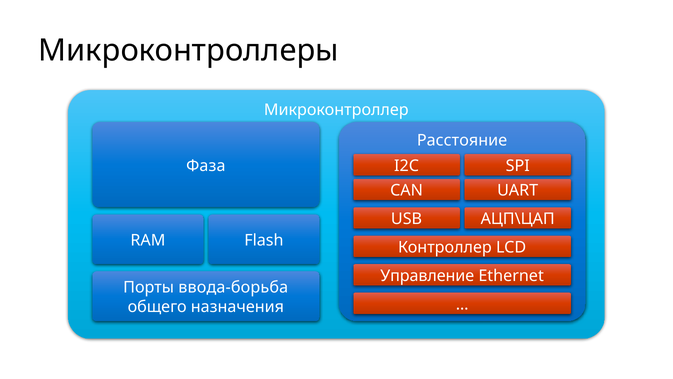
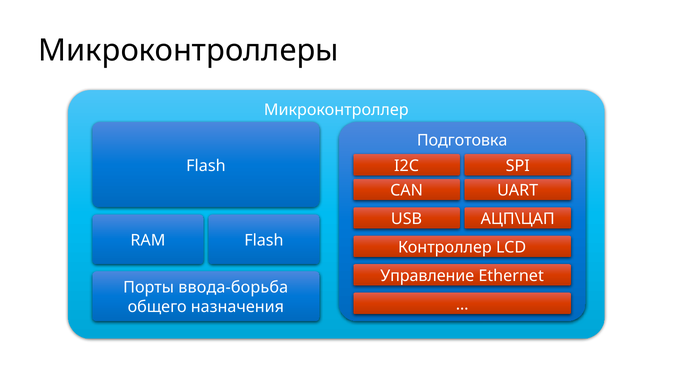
Расстояние: Расстояние -> Подготовка (462, 140)
Фаза: Фаза -> Flash (206, 166)
